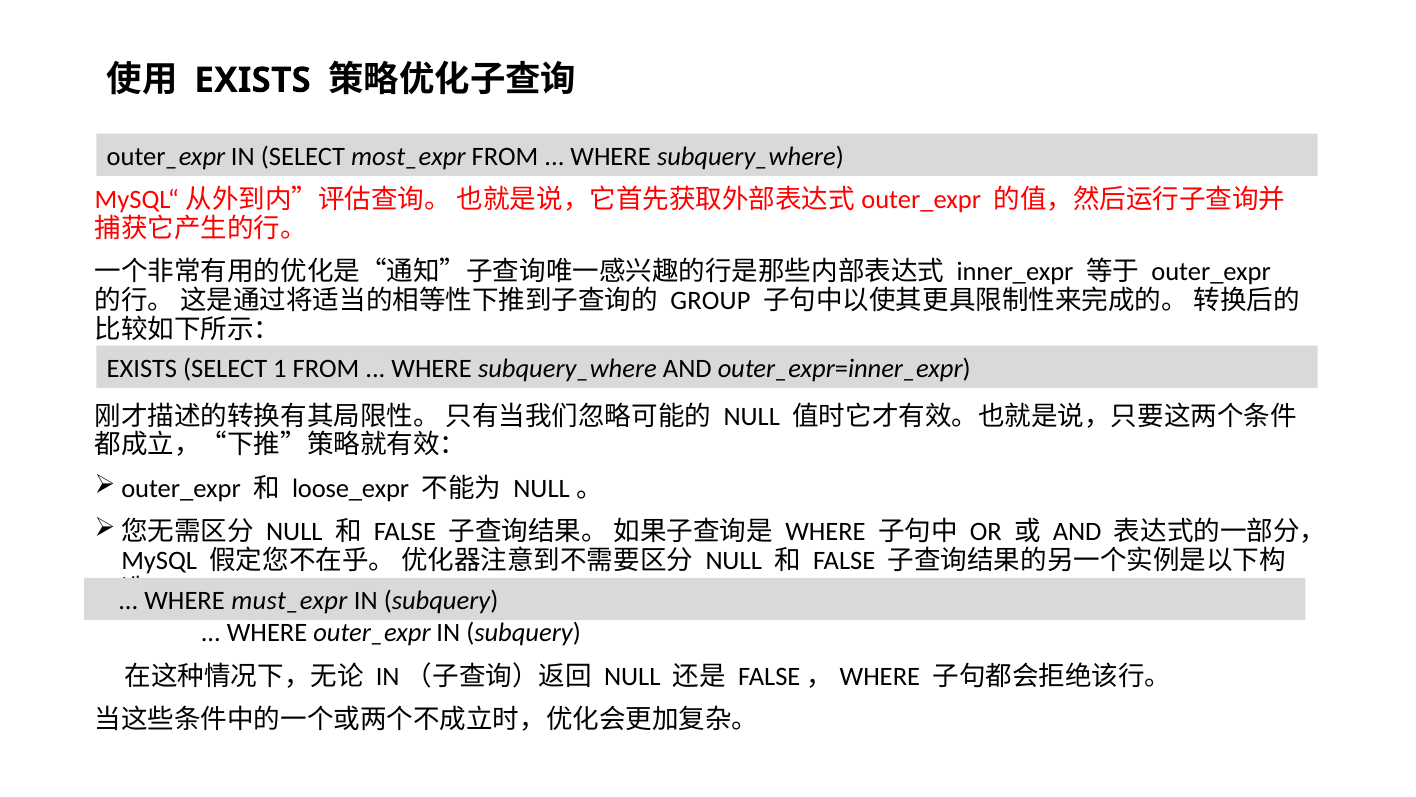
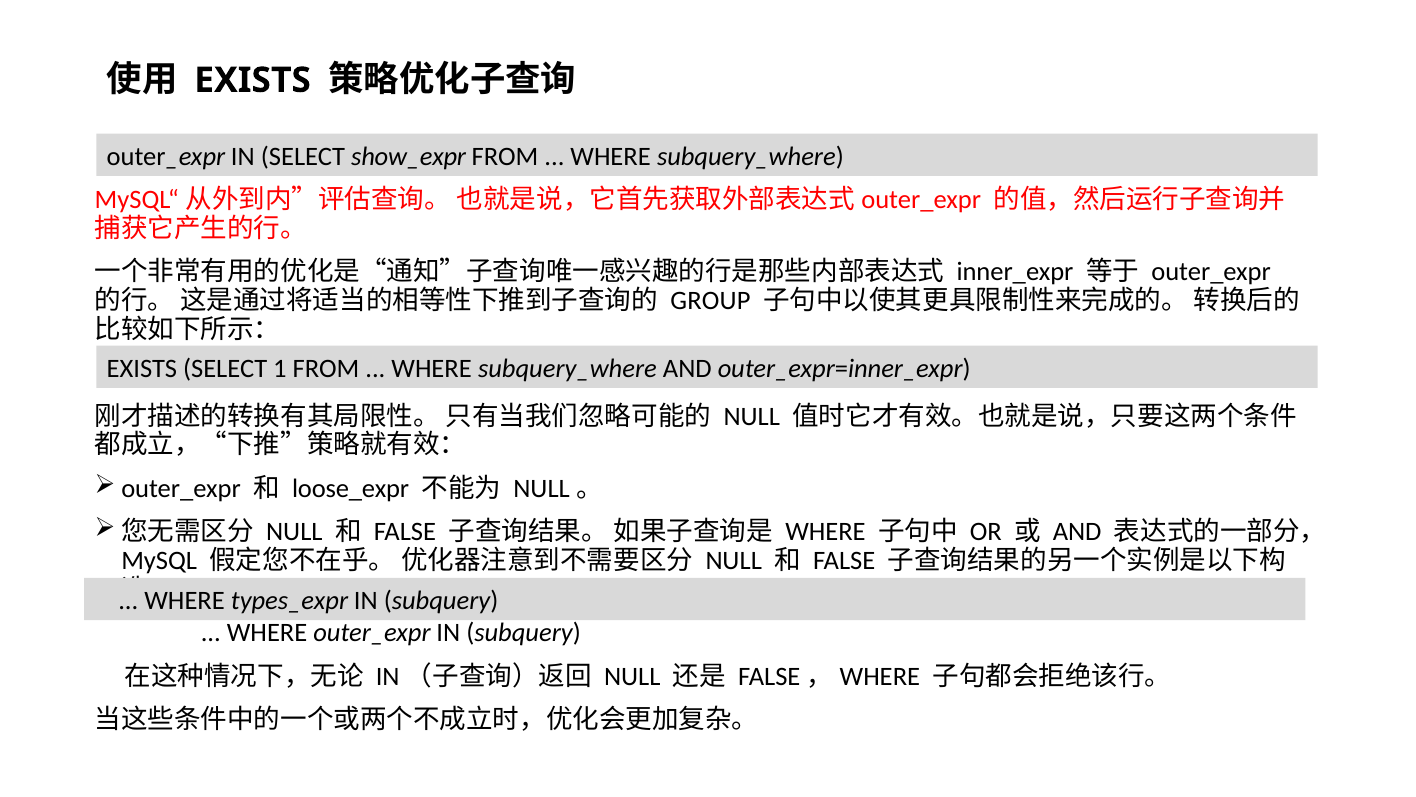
most_expr: most_expr -> show_expr (409, 156)
must_expr: must_expr -> types_expr (290, 601)
